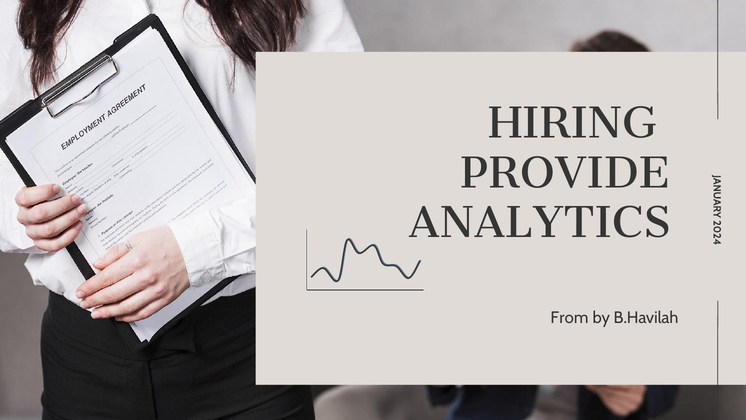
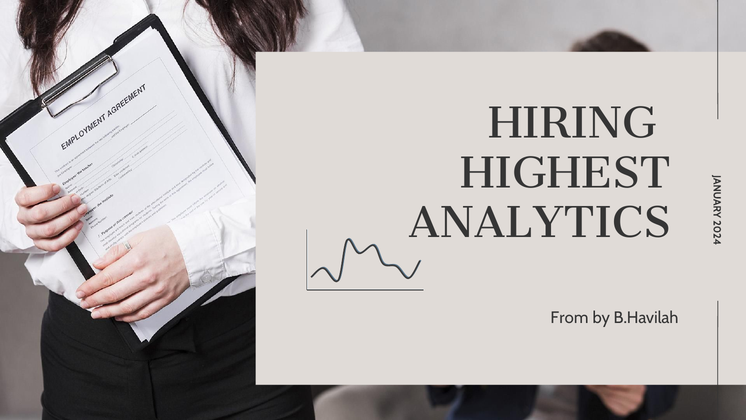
PROVIDE: PROVIDE -> HIGHEST (566, 174)
